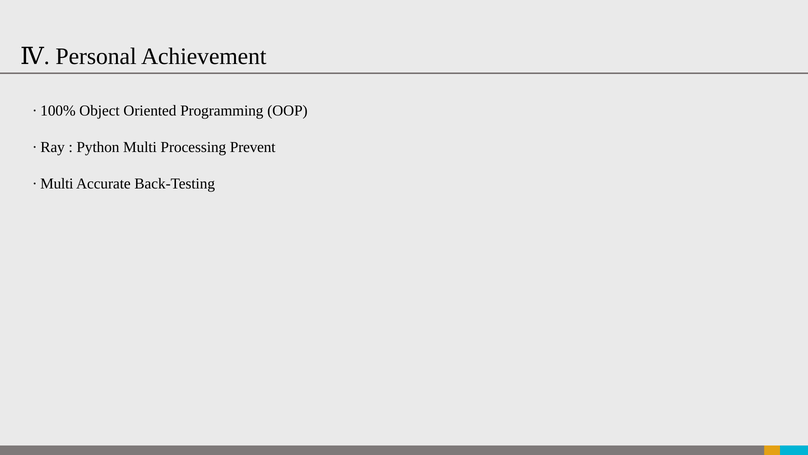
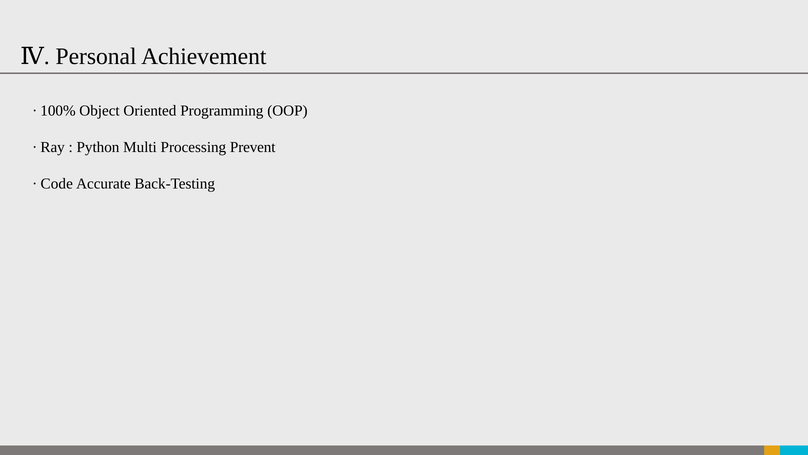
Multi: Multi -> Code (57, 183)
